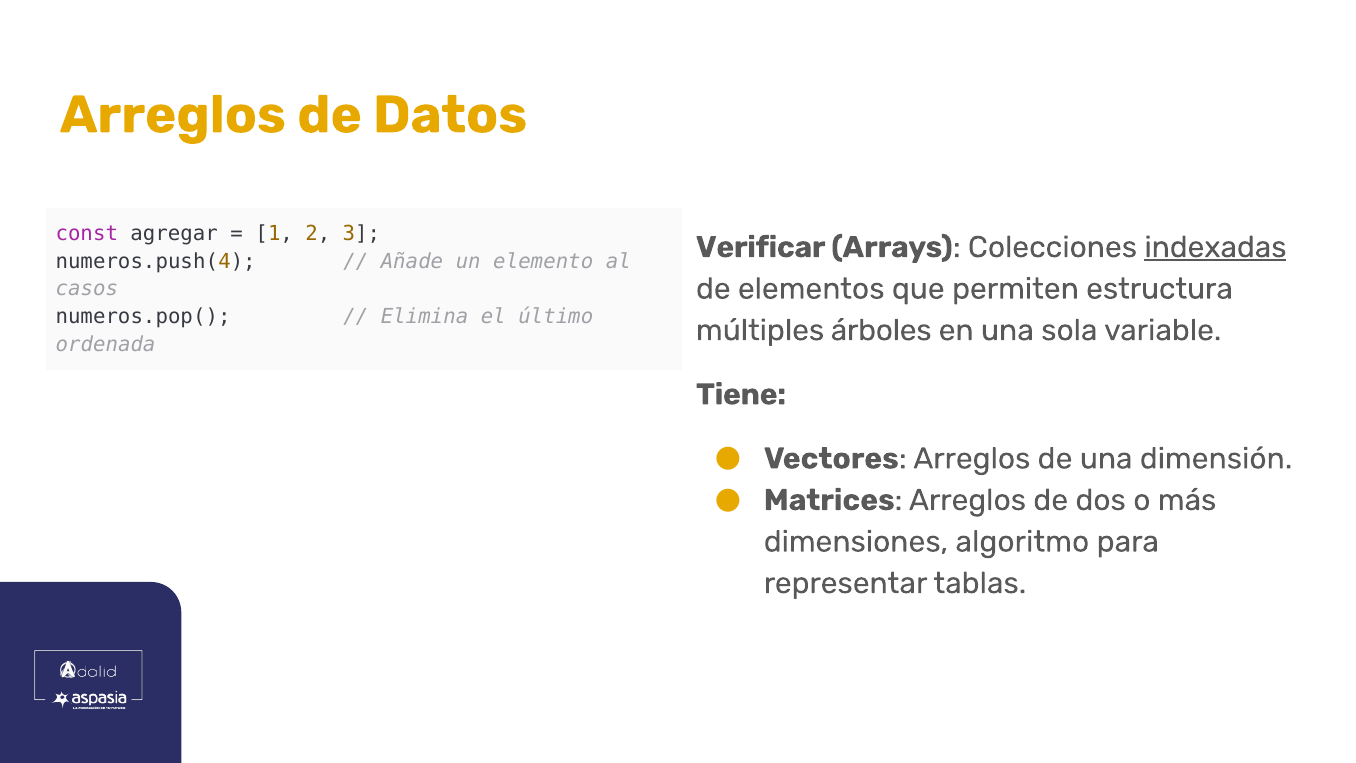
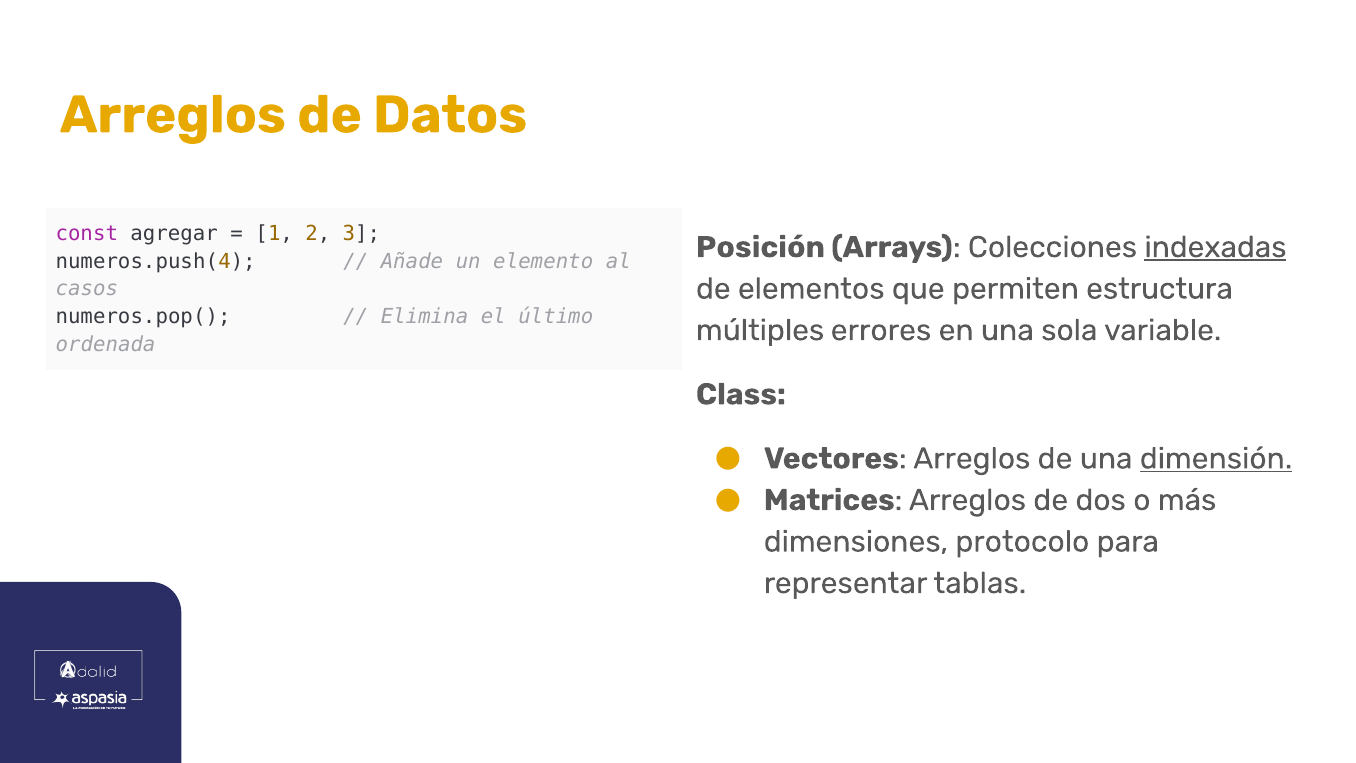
Verificar: Verificar -> Posición (760, 247)
árboles: árboles -> errores (881, 330)
Tiene: Tiene -> Class (741, 394)
dimensión underline: none -> present (1216, 458)
algoritmo: algoritmo -> protocolo (1022, 541)
